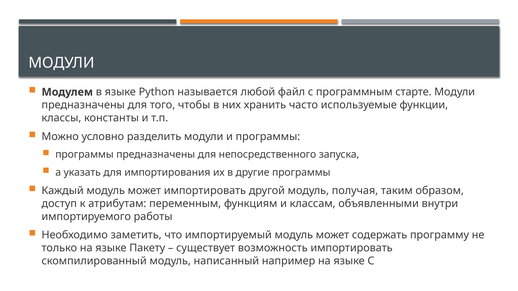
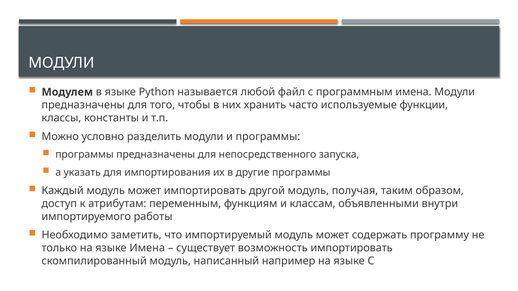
программным старте: старте -> имена (413, 92)
языке Пакету: Пакету -> Имена (147, 248)
